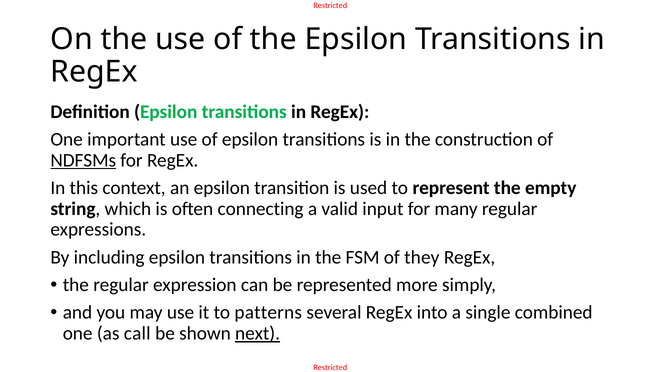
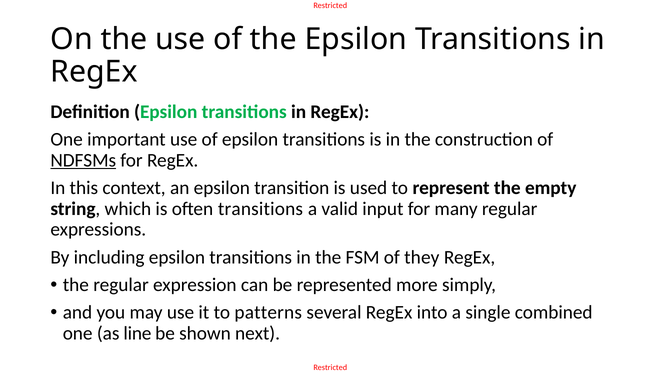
often connecting: connecting -> transitions (260, 209)
call: call -> line (137, 333)
next underline: present -> none (258, 333)
